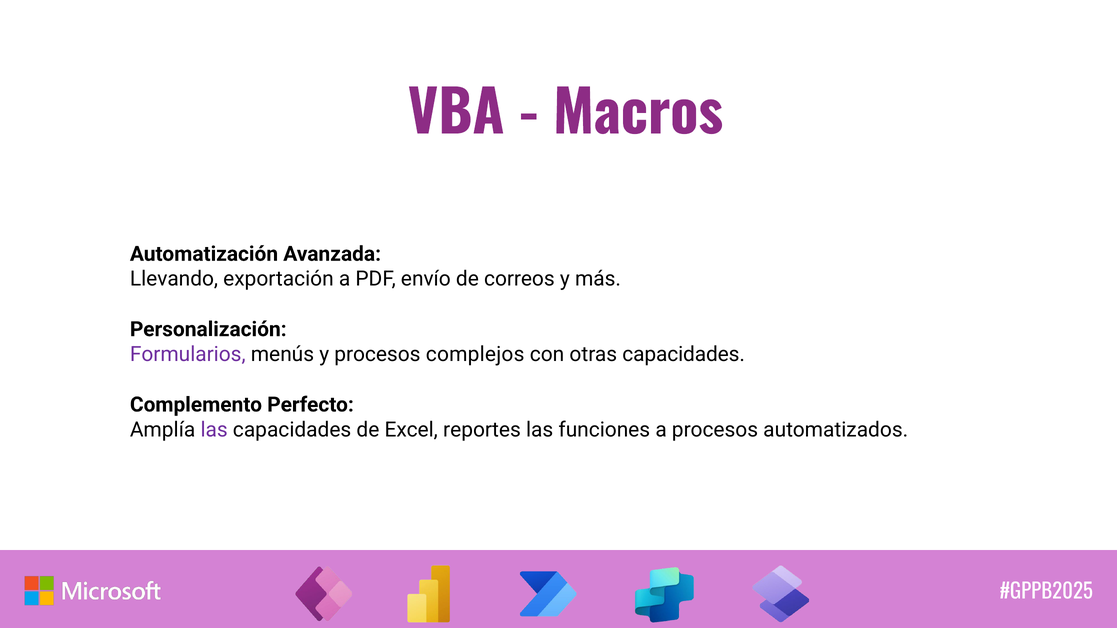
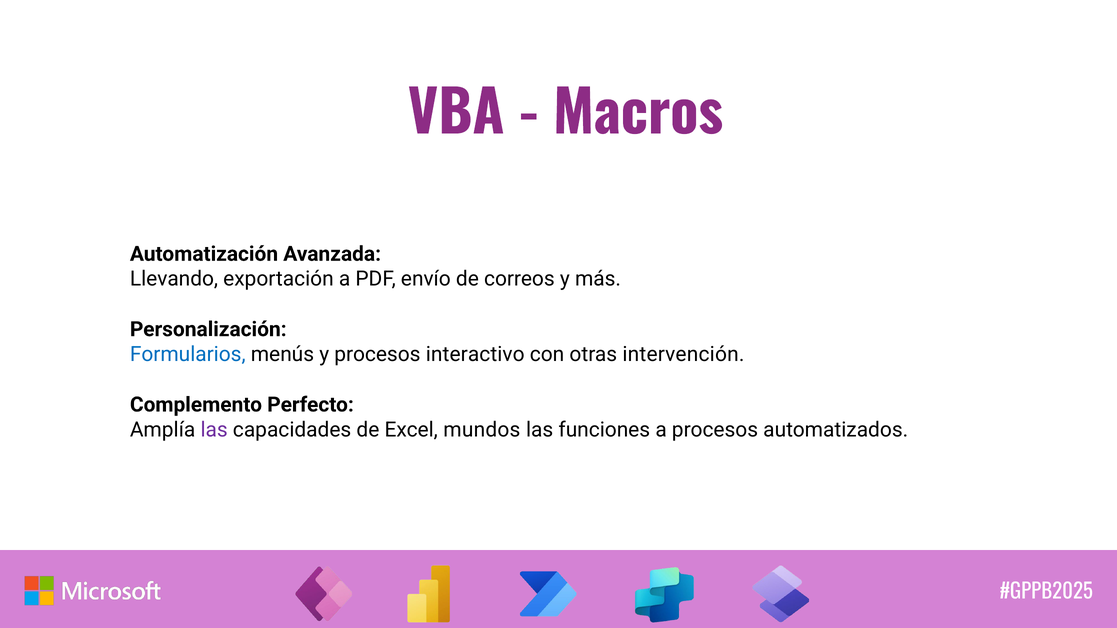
Formularios colour: purple -> blue (188, 355)
complejos: complejos -> interactivo (475, 355)
otras capacidades: capacidades -> intervención (683, 355)
reportes: reportes -> mundos (482, 430)
